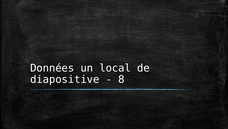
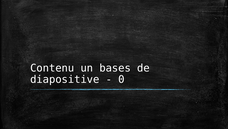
Données: Données -> Contenu (52, 68)
local: local -> bases (115, 68)
8: 8 -> 0 (121, 79)
